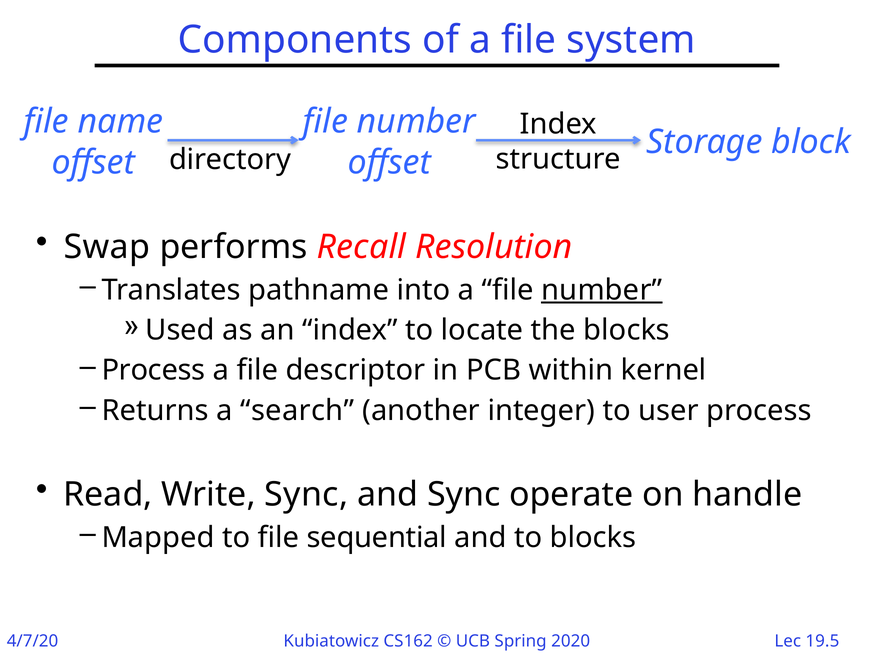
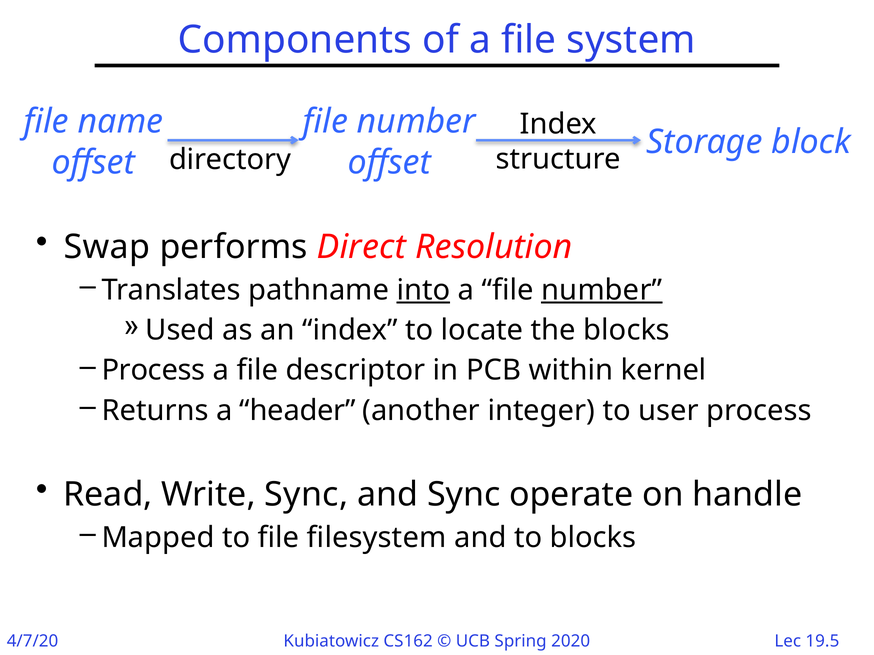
Recall: Recall -> Direct (361, 247)
into underline: none -> present (423, 290)
search: search -> header (298, 411)
sequential: sequential -> filesystem (377, 538)
